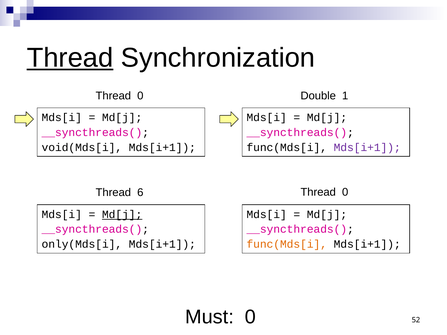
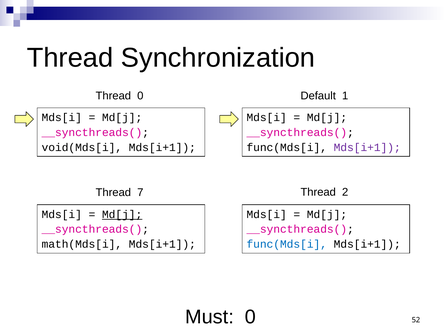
Thread underline: present -> none (70, 58)
Double: Double -> Default (318, 96)
6: 6 -> 7 (140, 193)
0: 0 -> 2 (345, 192)
only(Mds[i: only(Mds[i -> math(Mds[i (82, 244)
func(Mds[i colour: orange -> blue (287, 244)
